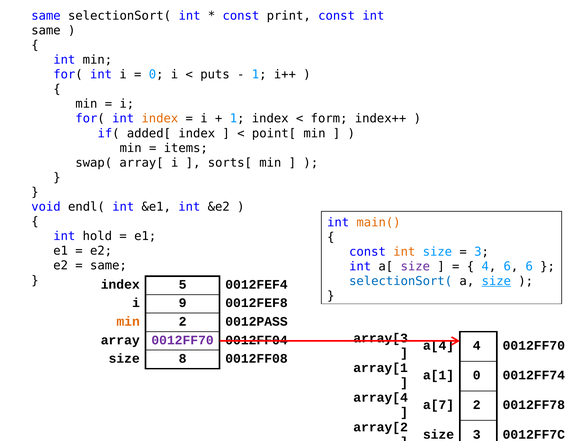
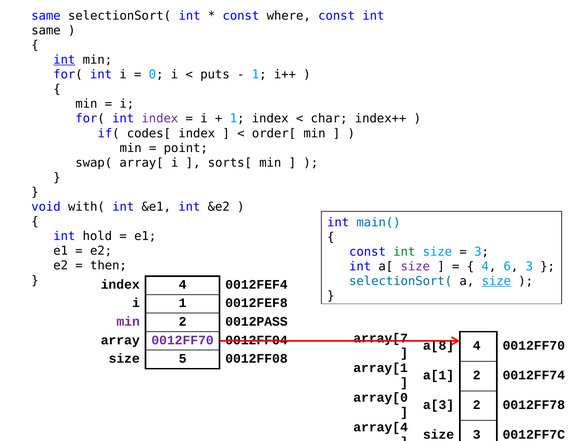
print: print -> where (289, 16)
int underline: none -> present (64, 60)
index colour: orange -> purple (160, 118)
form: form -> char (329, 118)
added[: added[ -> codes[ (149, 133)
point[: point[ -> order[ (274, 133)
items: items -> point (186, 148)
endl(: endl( -> with( (86, 206)
main( colour: orange -> blue (379, 222)
int colour: orange -> green (404, 251)
same: same -> then (108, 265)
6 6: 6 -> 3 (529, 266)
index 5: 5 -> 4 (183, 284)
i 9: 9 -> 1 (183, 302)
min colour: orange -> purple (128, 321)
array[3: array[3 -> array[7 (381, 338)
a[4: a[4 -> a[8 (439, 345)
8: 8 -> 5 (183, 358)
a[1 0: 0 -> 2 (477, 375)
array[4: array[4 -> array[0 (381, 397)
a[7: a[7 -> a[3 (439, 404)
array[2: array[2 -> array[4 (381, 426)
